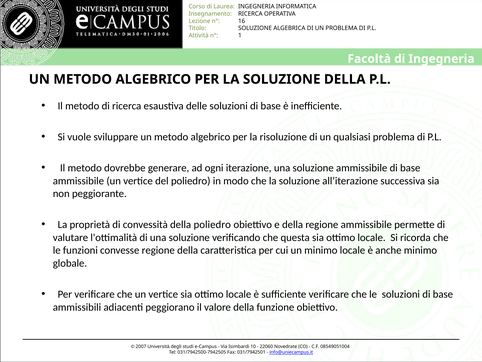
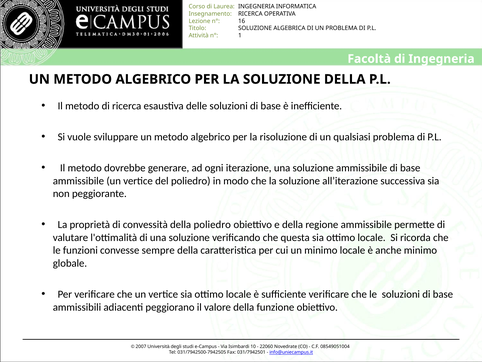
convesse regione: regione -> sempre (158, 250)
